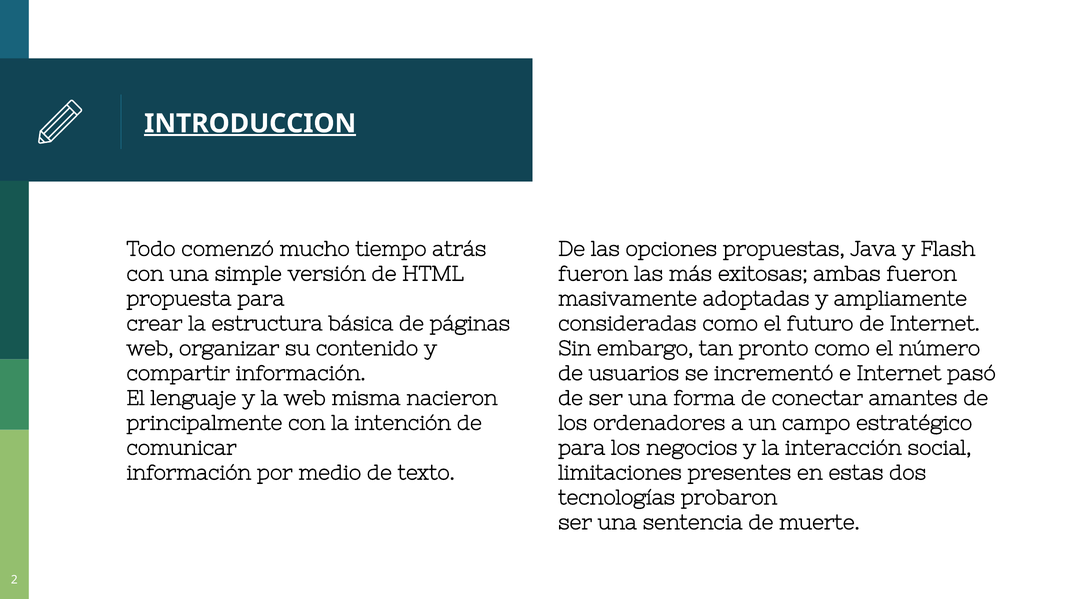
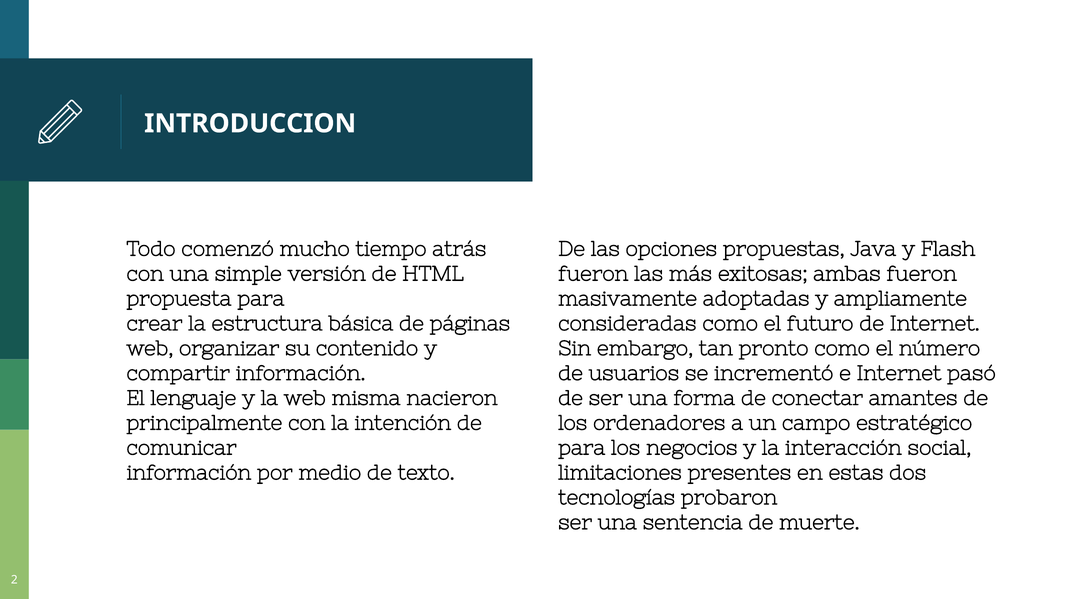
INTRODUCCION underline: present -> none (250, 124)
